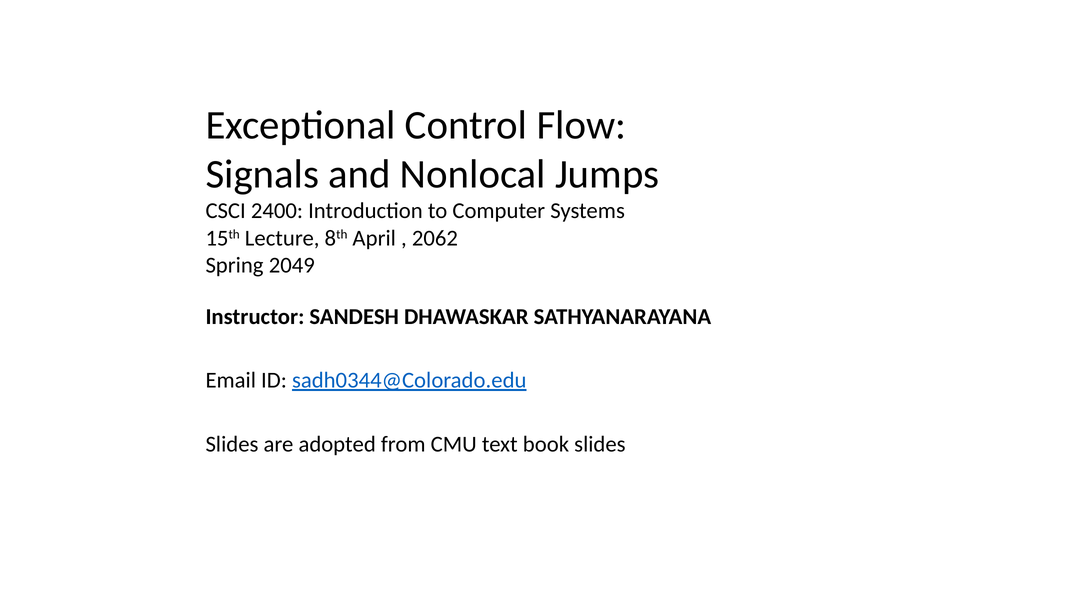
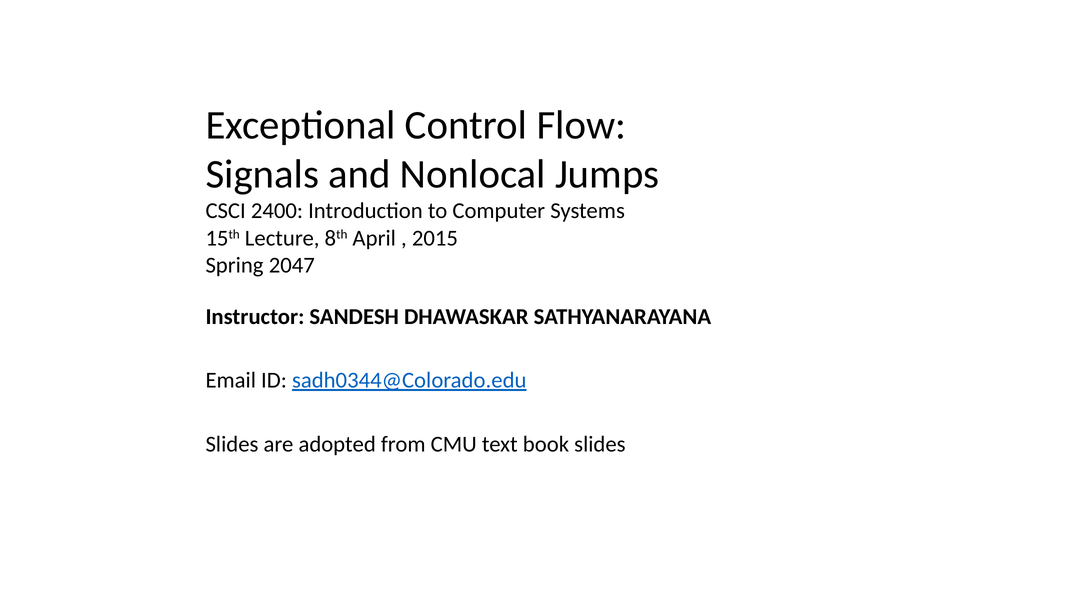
2062: 2062 -> 2015 (435, 238)
2049: 2049 -> 2047 (292, 266)
